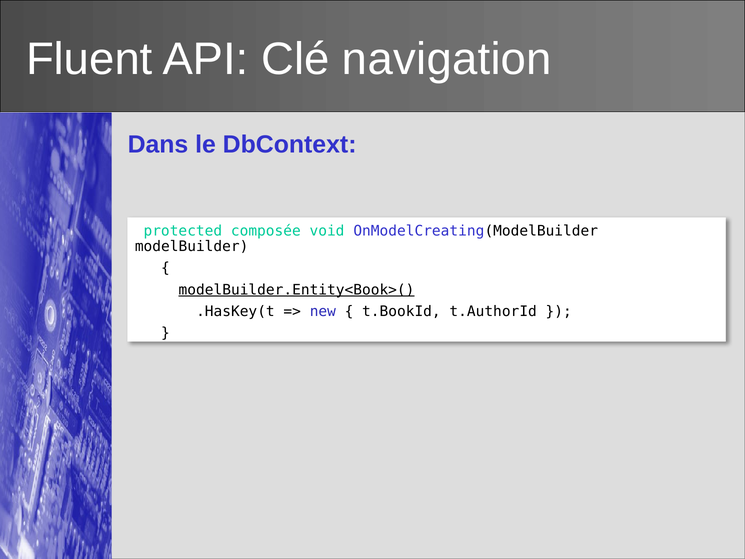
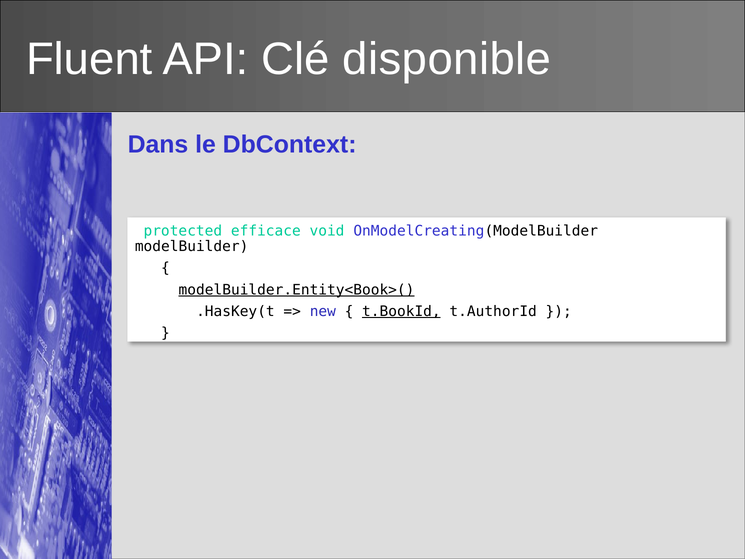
navigation: navigation -> disponible (447, 59)
composée: composée -> efficace (266, 231)
t.BookId underline: none -> present (401, 311)
